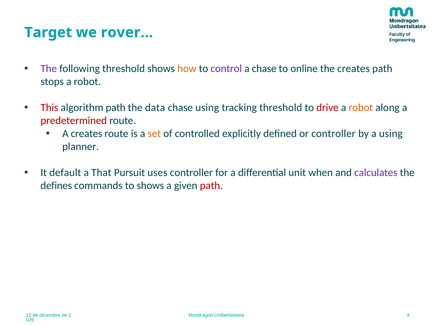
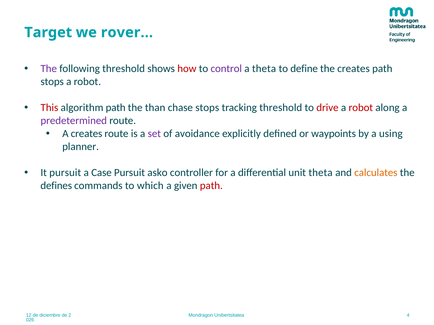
how colour: orange -> red (187, 69)
a chase: chase -> theta (264, 69)
online: online -> define (304, 69)
data: data -> than (155, 108)
chase using: using -> stops (207, 108)
robot colour: orange -> red (361, 108)
predetermined colour: red -> purple (74, 121)
set colour: orange -> purple (154, 134)
controlled: controlled -> avoidance (197, 134)
or controller: controller -> waypoints (334, 134)
It default: default -> pursuit (65, 173)
That: That -> Case (101, 173)
uses: uses -> asko (157, 173)
unit when: when -> theta (321, 173)
calculates colour: purple -> orange (376, 173)
to shows: shows -> which (150, 186)
